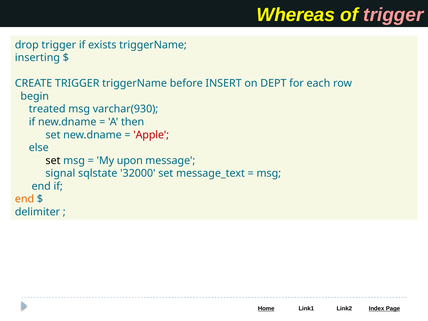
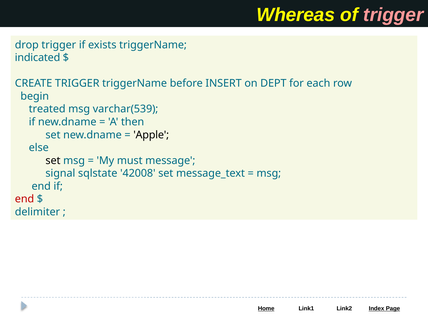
inserting: inserting -> indicated (38, 58)
varchar(930: varchar(930 -> varchar(539 (126, 109)
Apple colour: red -> black (151, 135)
upon: upon -> must (130, 160)
32000: 32000 -> 42008 (138, 173)
end colour: orange -> red (24, 199)
